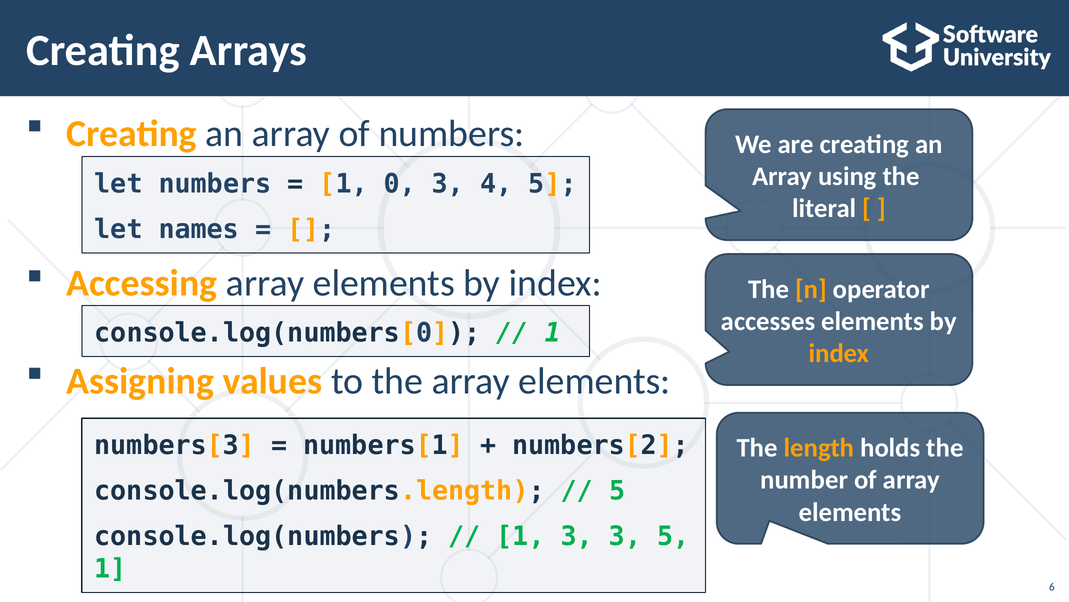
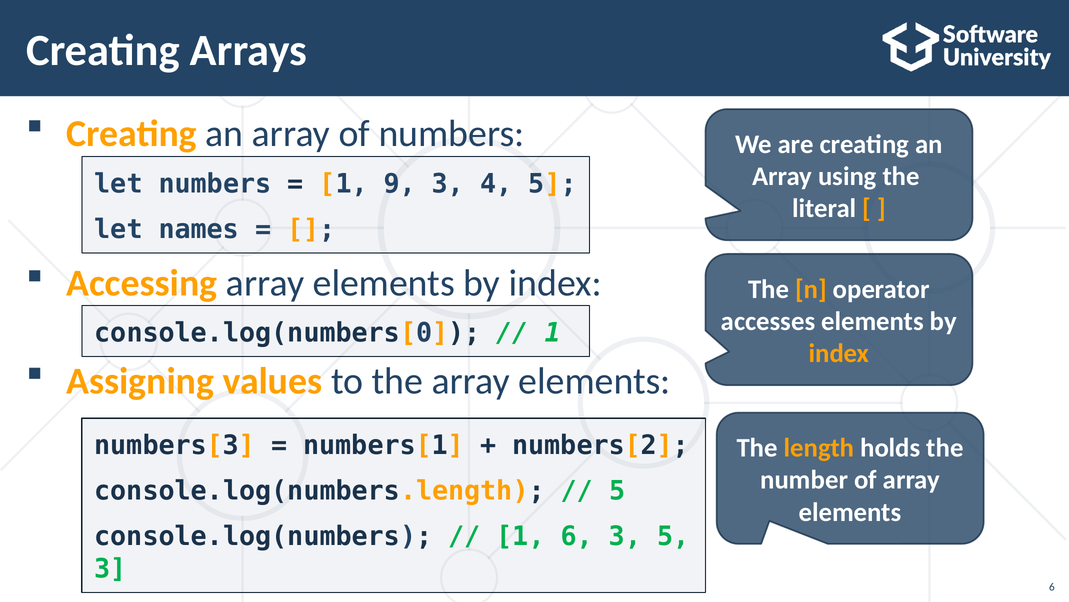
0: 0 -> 9 (400, 184)
1 3: 3 -> 6 (577, 536)
1: 1 -> 3 (110, 568)
